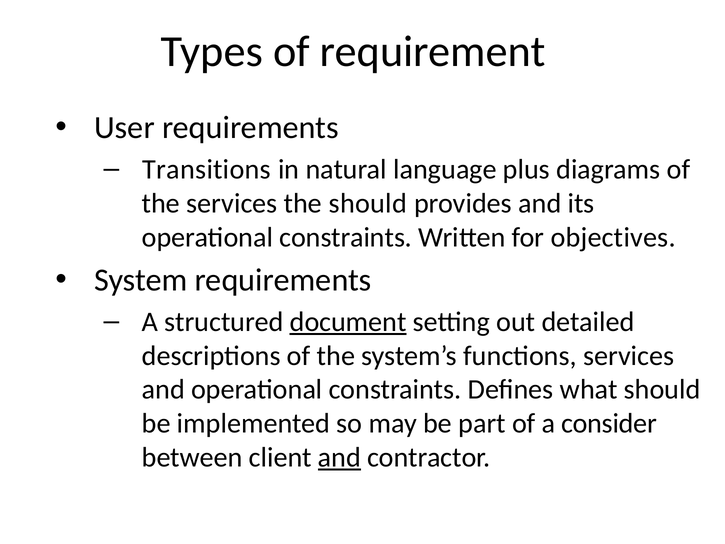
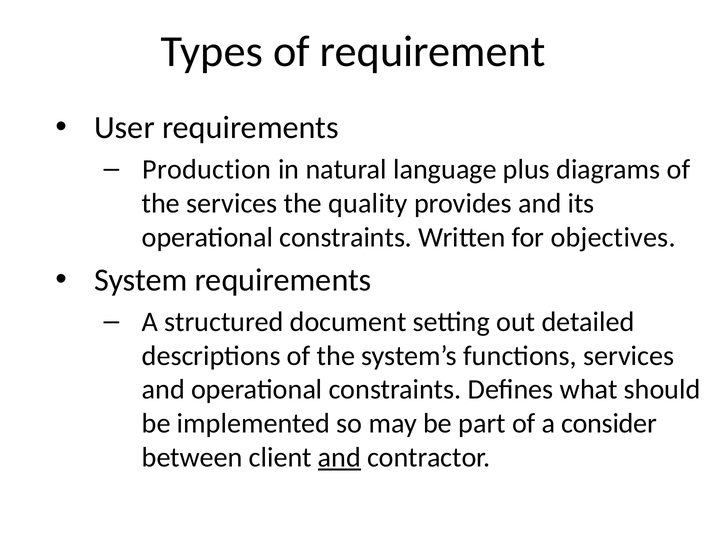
Transitions: Transitions -> Production (207, 169)
the should: should -> quality (368, 203)
document underline: present -> none (348, 322)
